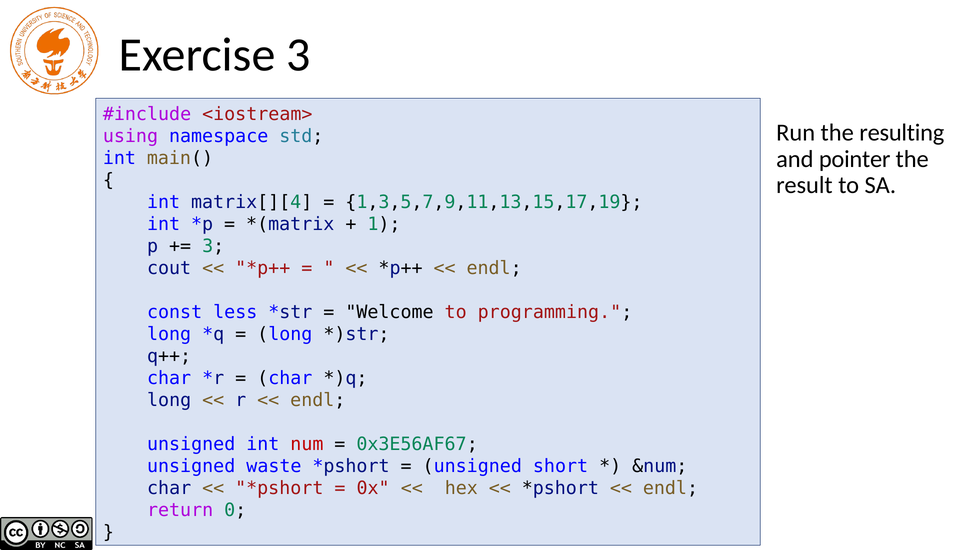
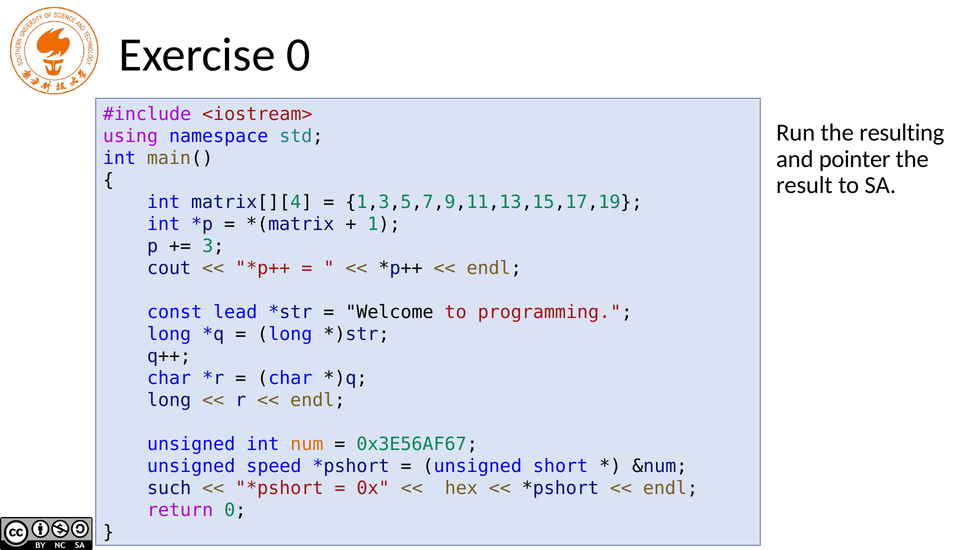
Exercise 3: 3 -> 0 (298, 55)
less: less -> lead (235, 312)
num colour: red -> orange (307, 444)
waste: waste -> speed (274, 466)
char: char -> such (169, 488)
